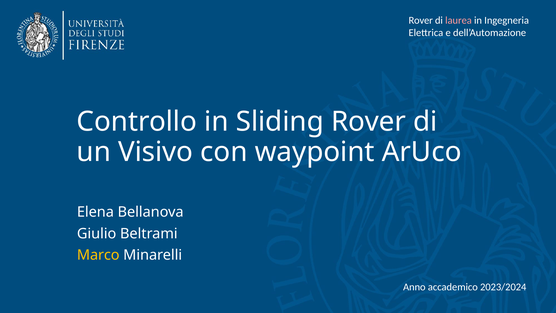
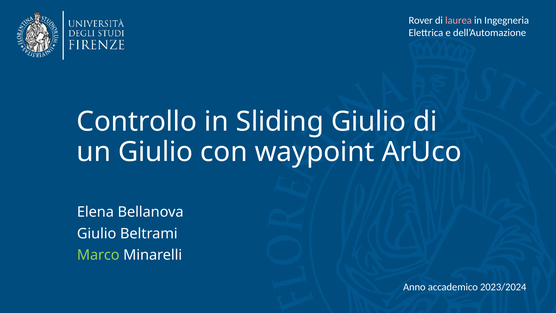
Sliding Rover: Rover -> Giulio (369, 122)
un Visivo: Visivo -> Giulio (156, 152)
Marco colour: yellow -> light green (98, 255)
